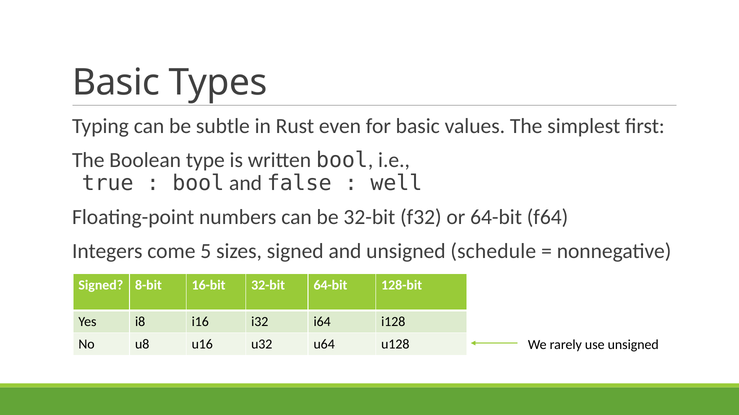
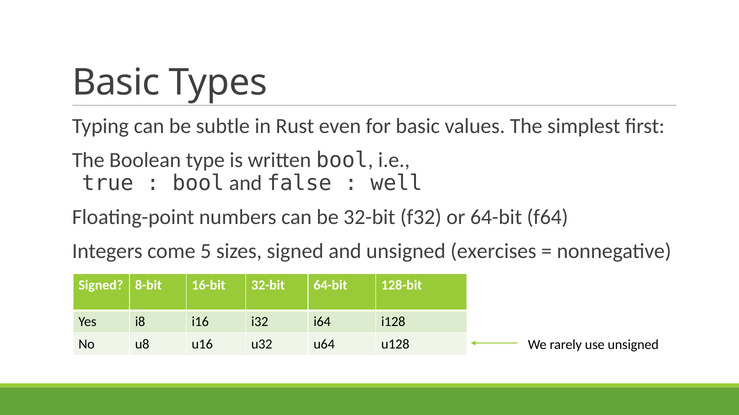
schedule: schedule -> exercises (493, 252)
